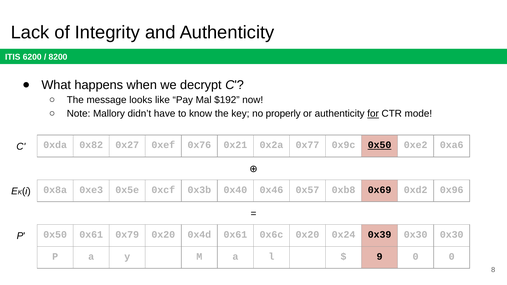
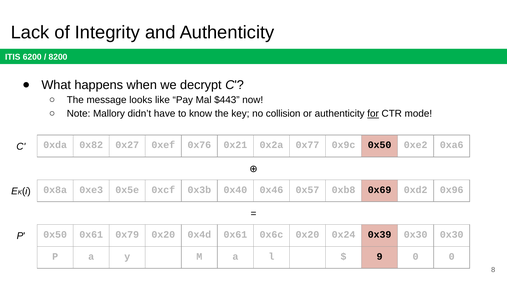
$192: $192 -> $443 (227, 100)
properly: properly -> collision (283, 114)
0x50 underline: present -> none (380, 145)
